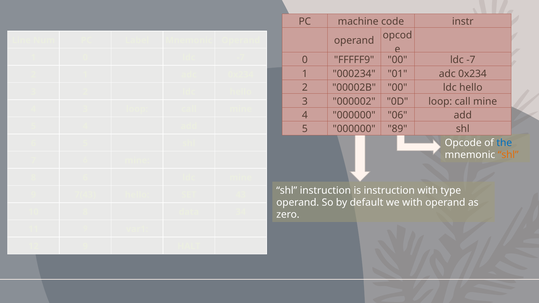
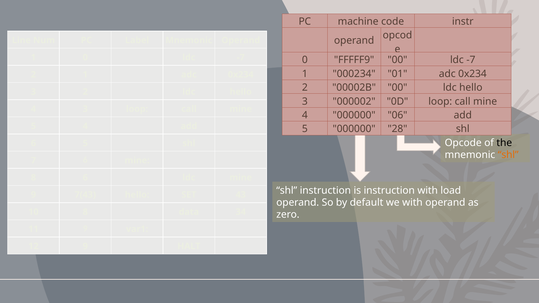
89: 89 -> 28 (397, 129)
the colour: blue -> black (504, 143)
type: type -> load (451, 190)
